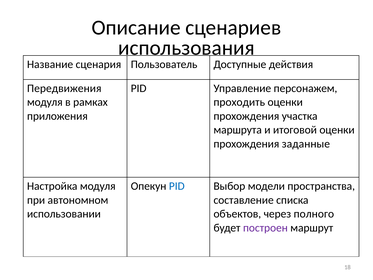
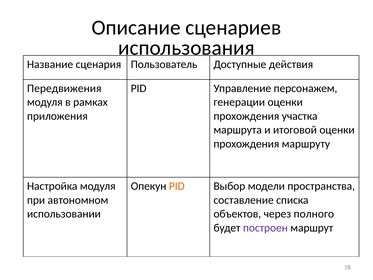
проходить: проходить -> генерации (239, 102)
заданные: заданные -> маршруту (306, 144)
PID colour: blue -> orange (177, 186)
